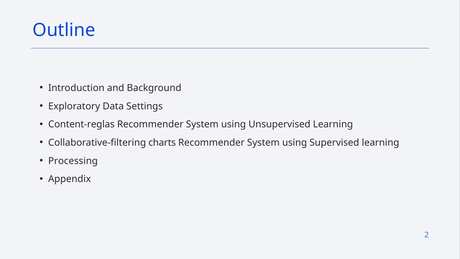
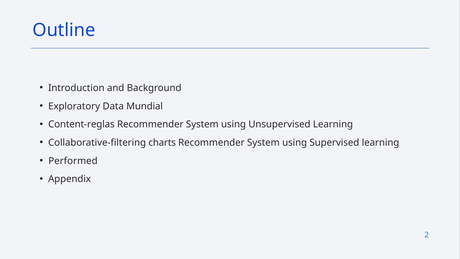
Settings: Settings -> Mundial (145, 106)
Processing: Processing -> Performed (73, 161)
